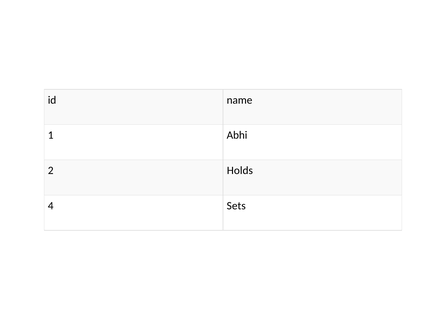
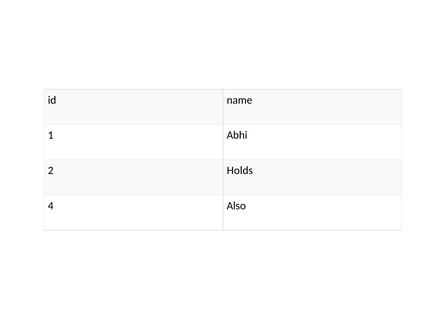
Sets: Sets -> Also (236, 205)
